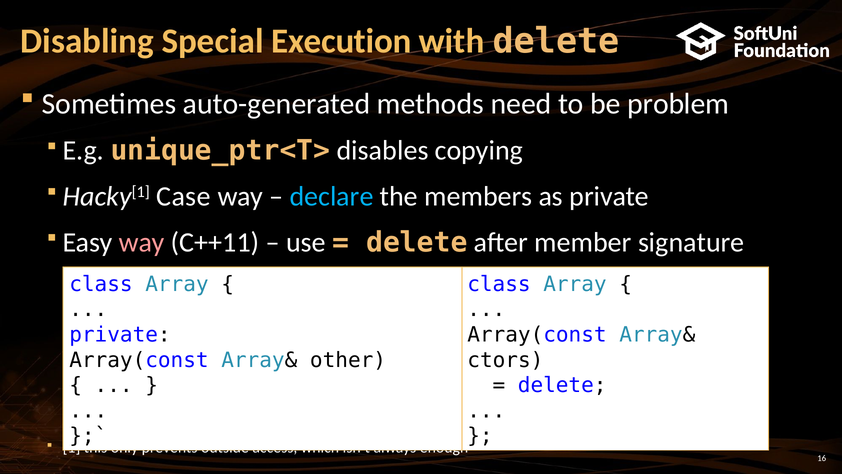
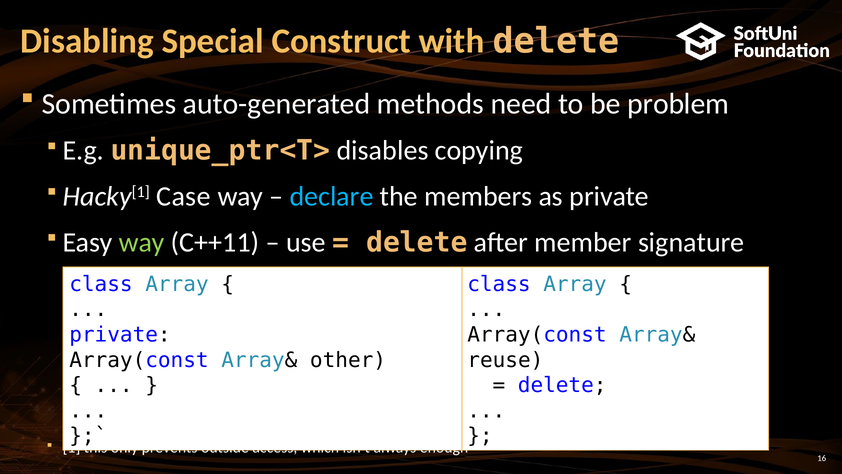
Execution: Execution -> Construct (341, 41)
way colour: pink -> light green (142, 242)
ctors: ctors -> reuse (505, 360)
